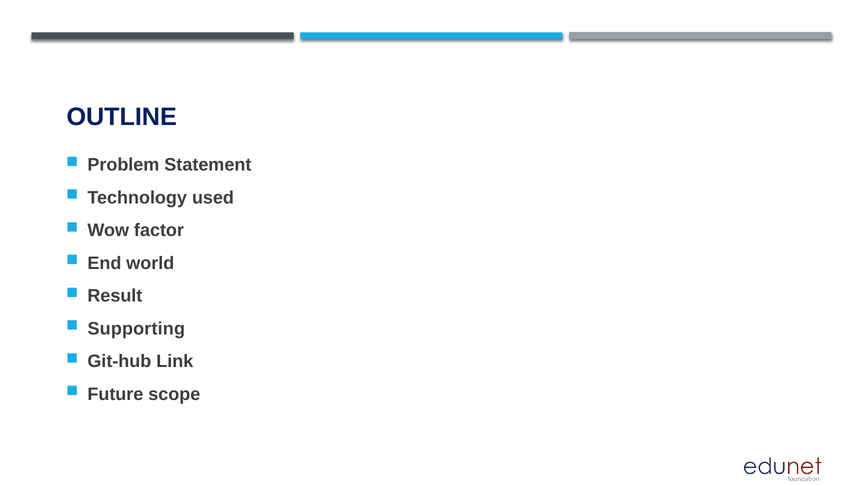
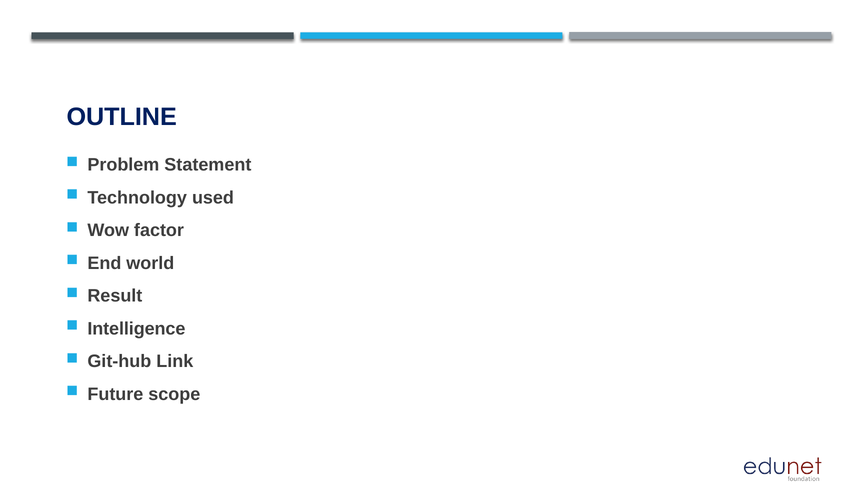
Supporting: Supporting -> Intelligence (136, 328)
